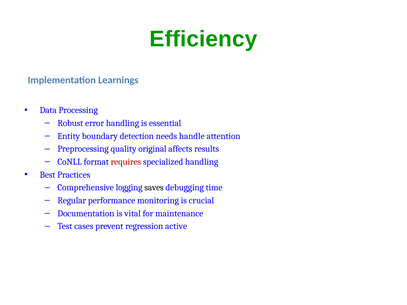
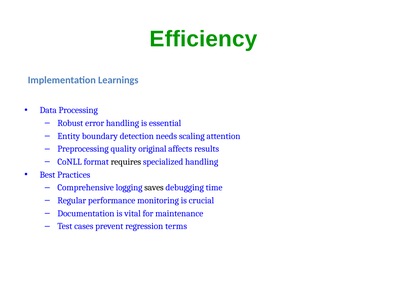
handle: handle -> scaling (192, 136)
requires colour: red -> black (126, 162)
active: active -> terms (176, 227)
